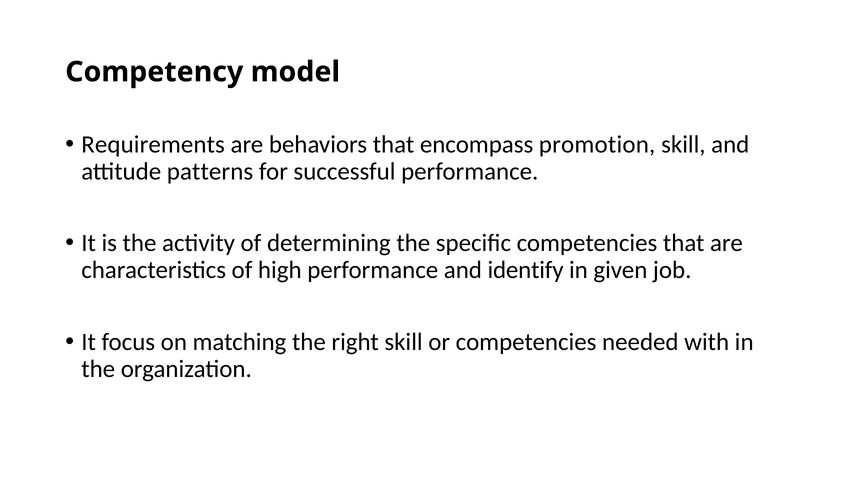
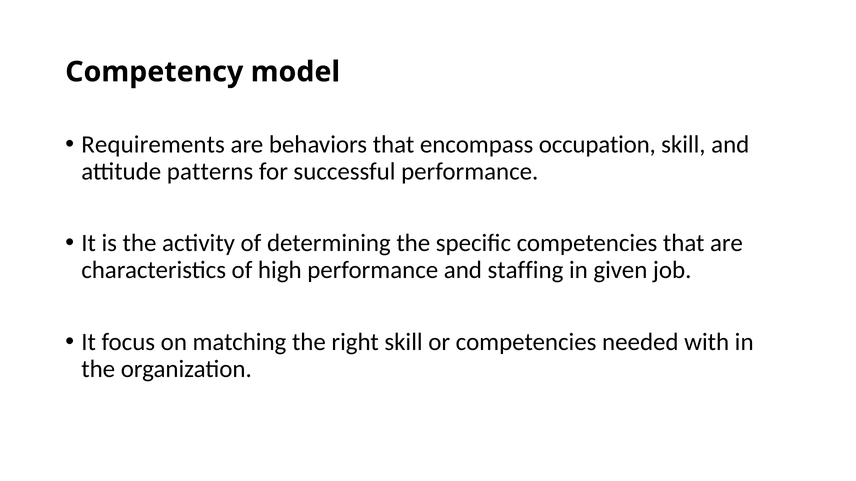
promotion: promotion -> occupation (597, 145)
identify: identify -> staffing (525, 270)
